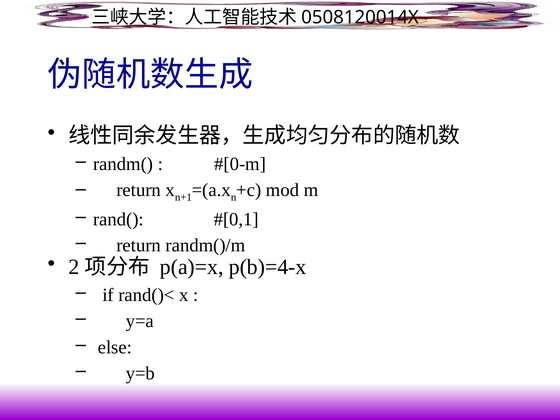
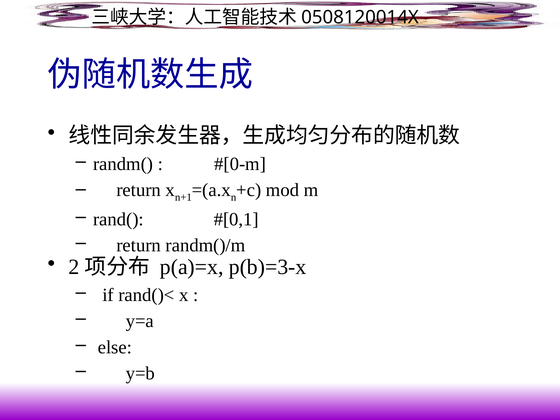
p(b)=4-x: p(b)=4-x -> p(b)=3-x (268, 267)
